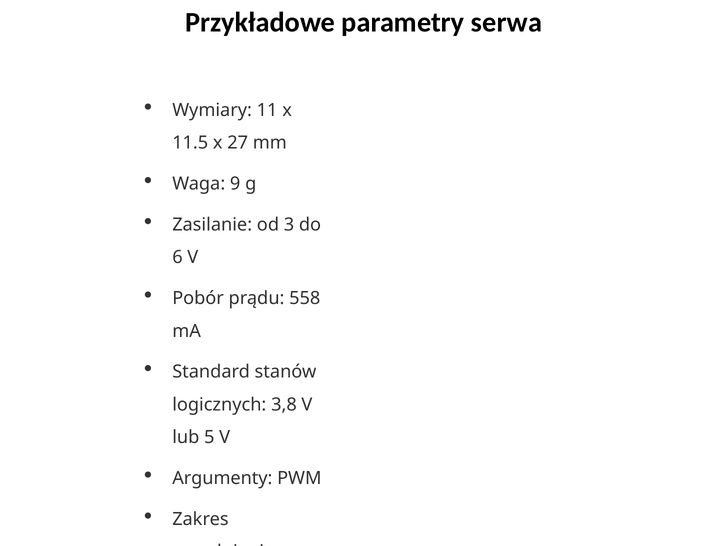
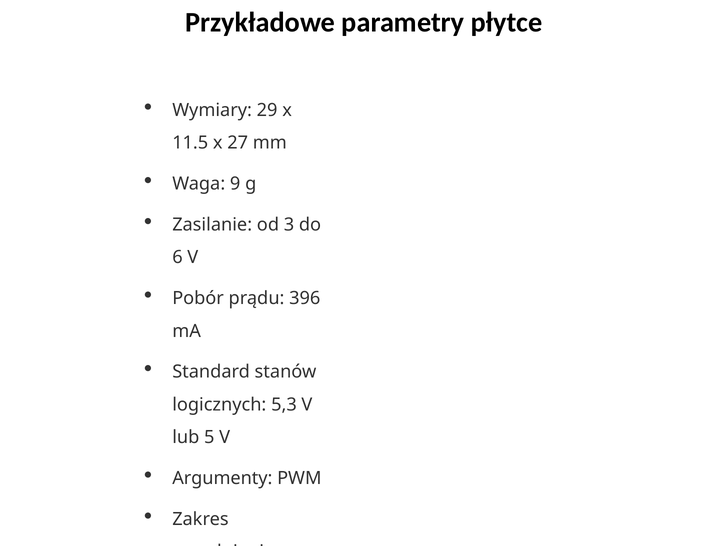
serwa: serwa -> płytce (507, 23)
11: 11 -> 29 (267, 110)
558: 558 -> 396 (305, 298)
3,8: 3,8 -> 5,3 (284, 405)
